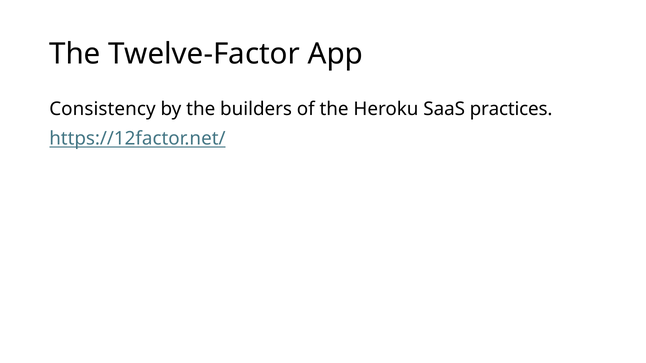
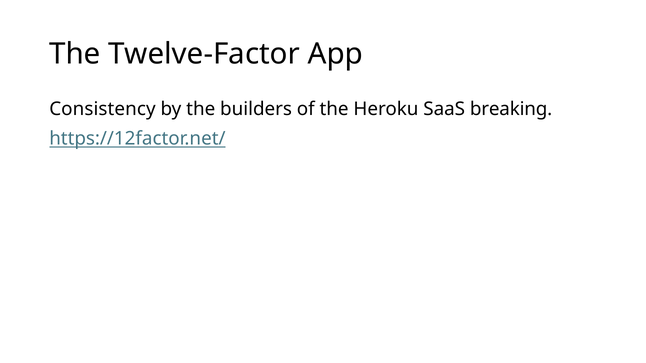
practices: practices -> breaking (511, 109)
